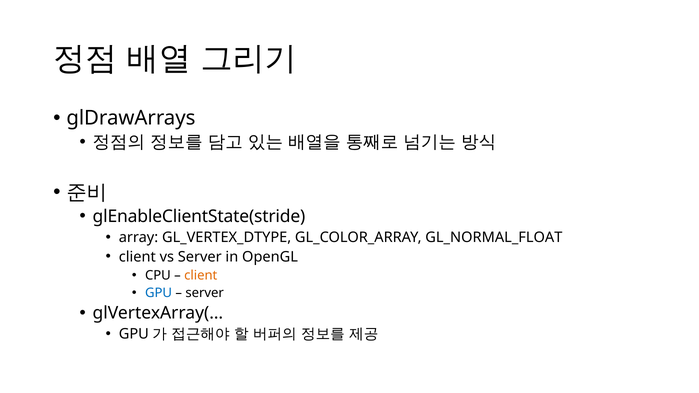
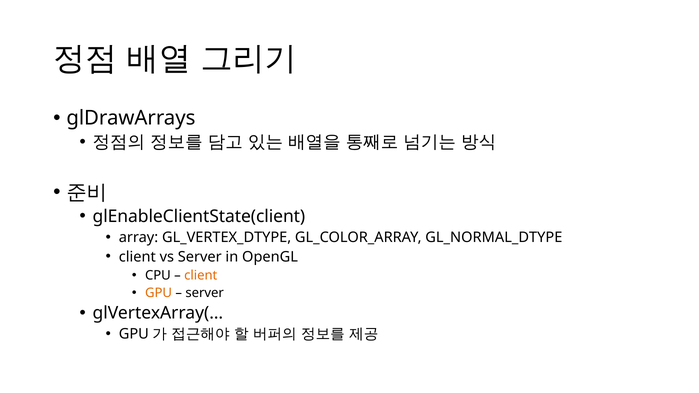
glEnableClientState(stride: glEnableClientState(stride -> glEnableClientState(client (199, 216)
GL_NORMAL_FLOAT: GL_NORMAL_FLOAT -> GL_NORMAL_DTYPE (494, 237)
GPU colour: blue -> orange (159, 293)
